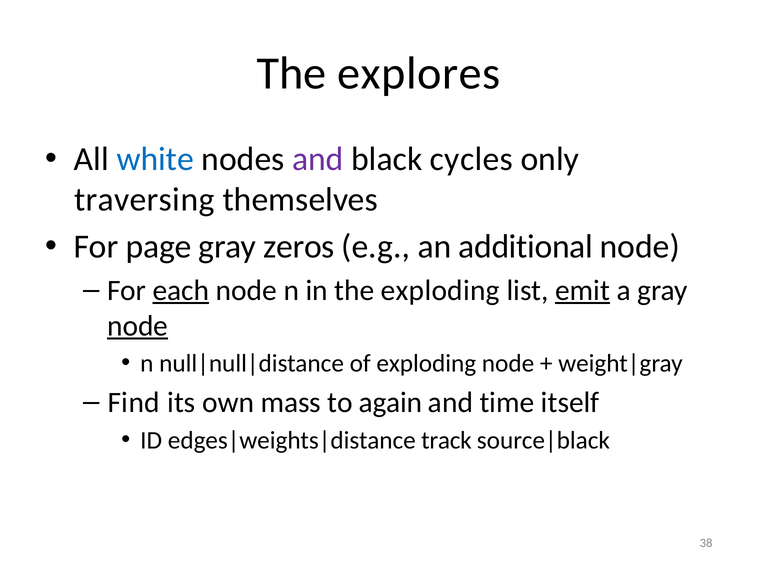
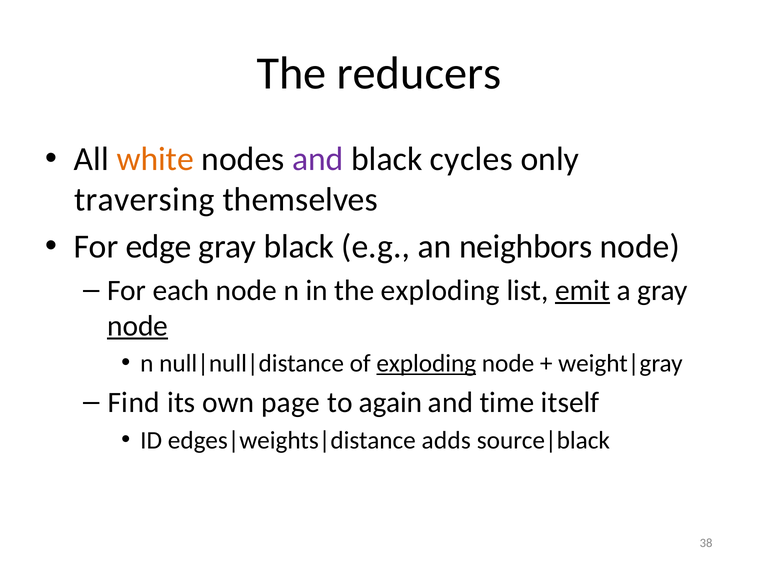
explores: explores -> reducers (419, 73)
white colour: blue -> orange (155, 159)
page: page -> edge (159, 247)
gray zeros: zeros -> black (299, 247)
additional: additional -> neighbors (526, 247)
each underline: present -> none (181, 290)
exploding underline: none -> present (426, 363)
mass: mass -> page (291, 402)
track: track -> adds (446, 440)
